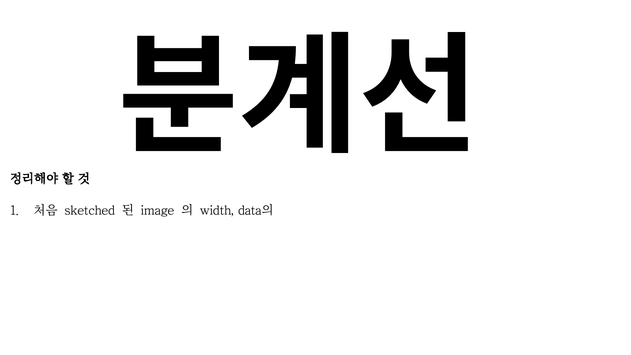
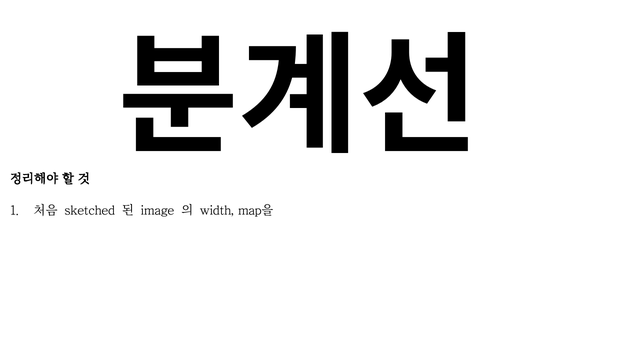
data의: data의 -> map을 (256, 210)
